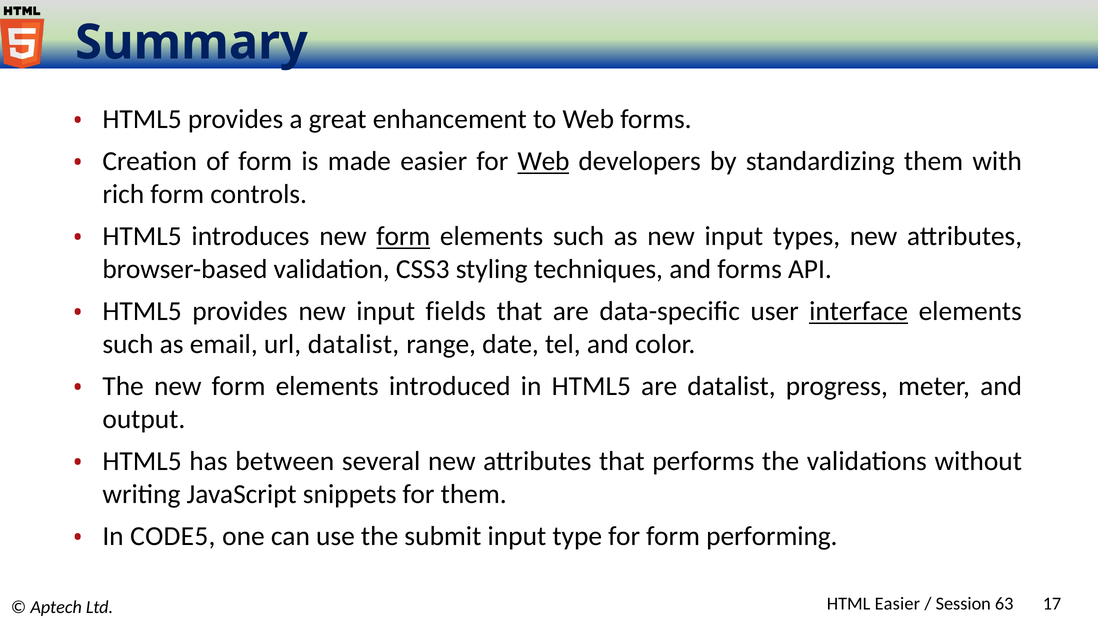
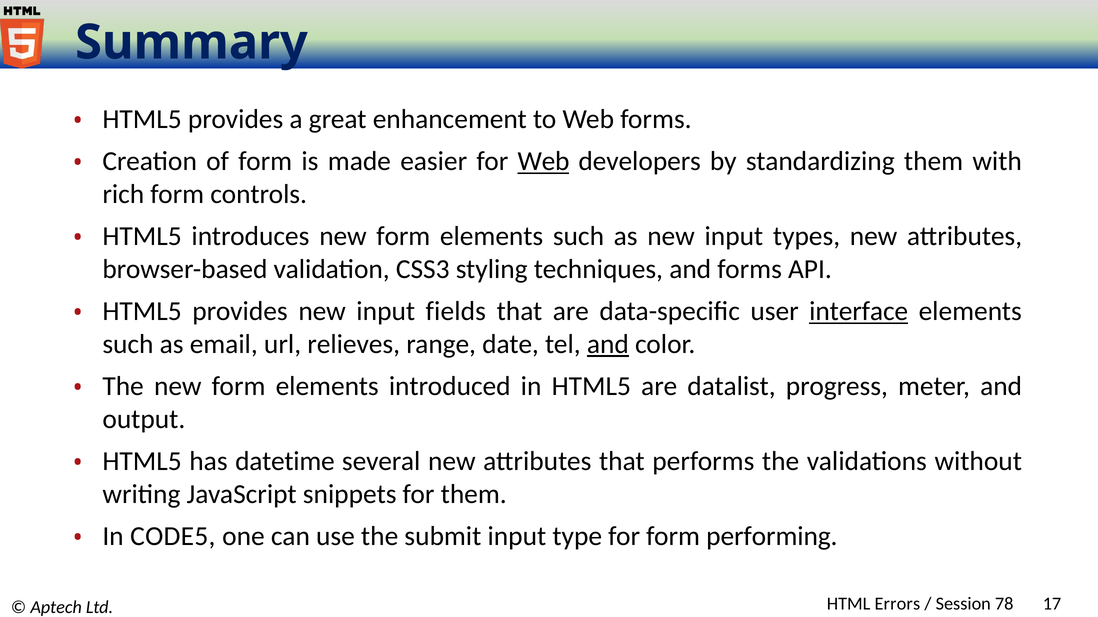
form underline: present -> none (403, 237)
url datalist: datalist -> relieves (354, 345)
and underline: none -> present (608, 345)
between: between -> datetime (285, 462)
HTML Easier: Easier -> Errors (897, 604)
63: 63 -> 78 (1004, 604)
